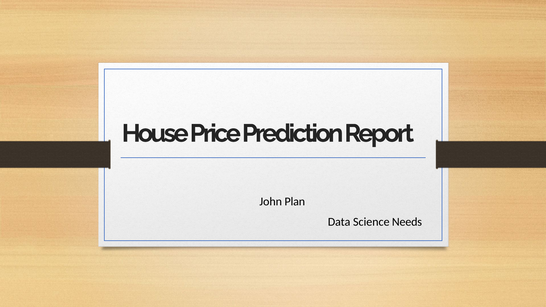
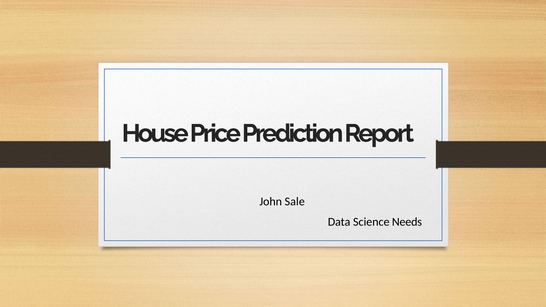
Plan: Plan -> Sale (295, 202)
